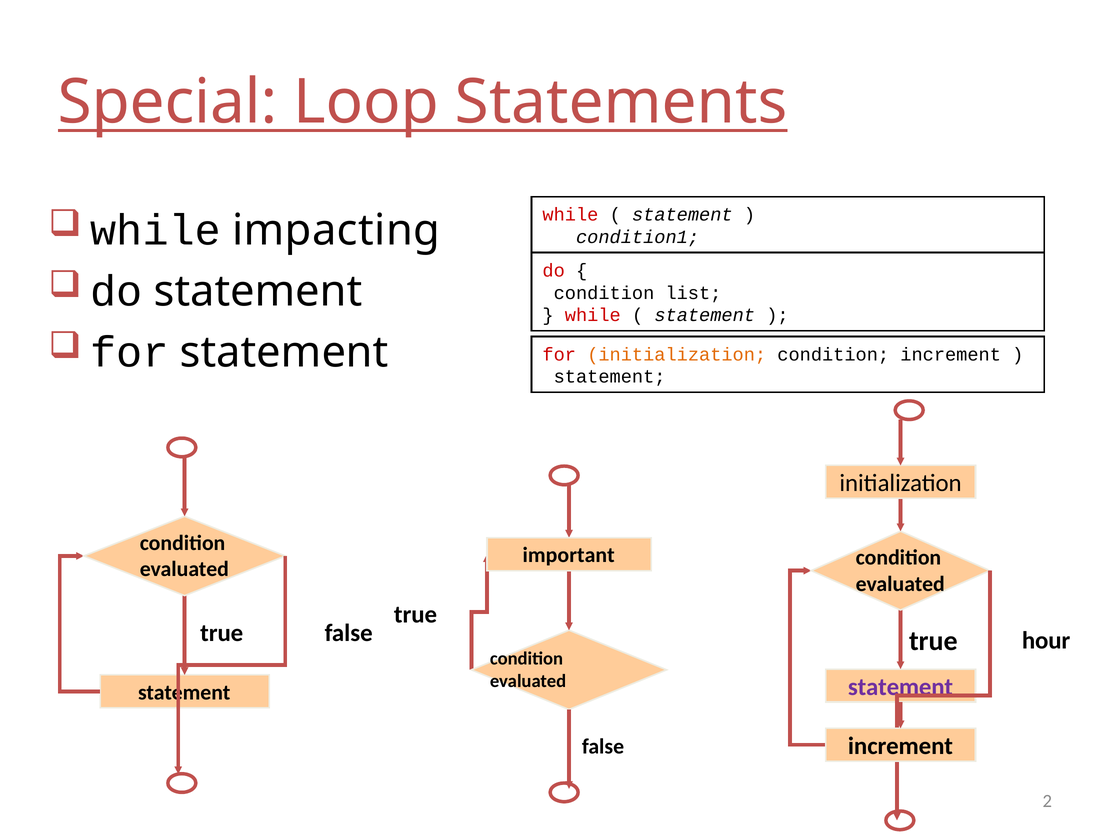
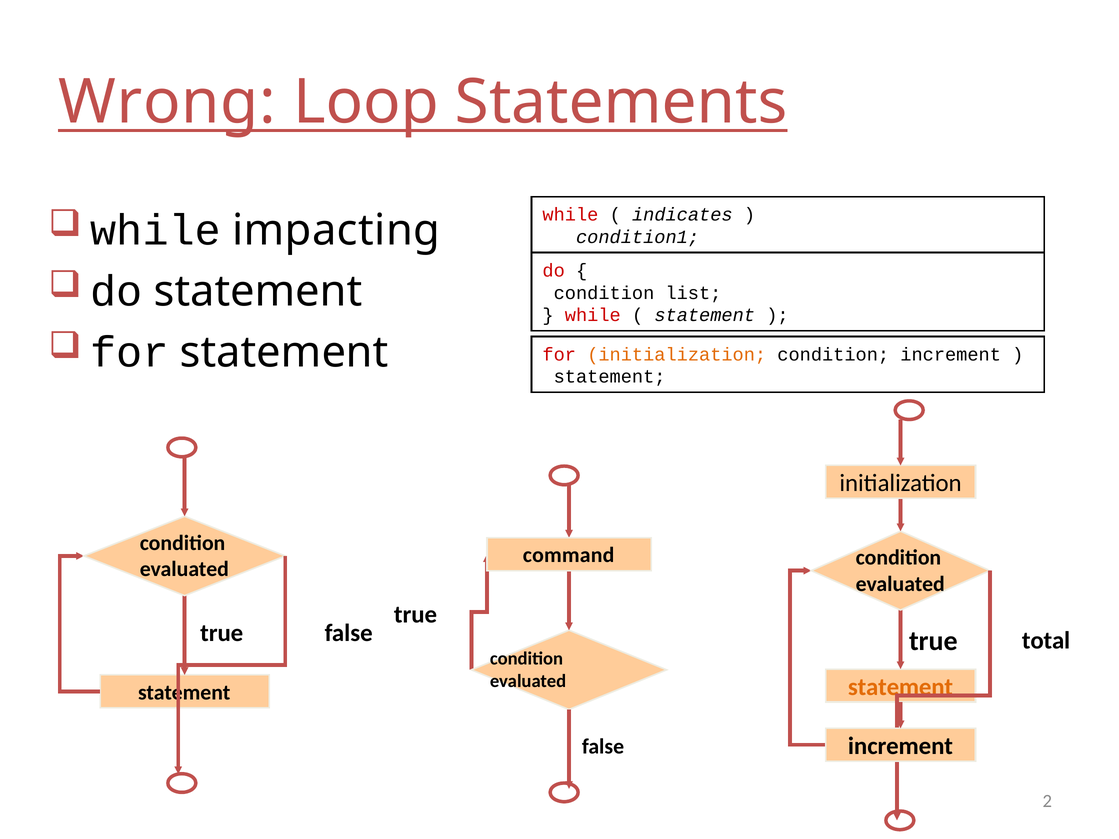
Special: Special -> Wrong (167, 102)
statement: statement -> indicates (682, 215)
important: important -> command (569, 555)
hour: hour -> total (1046, 641)
statement colour: purple -> orange (901, 687)
